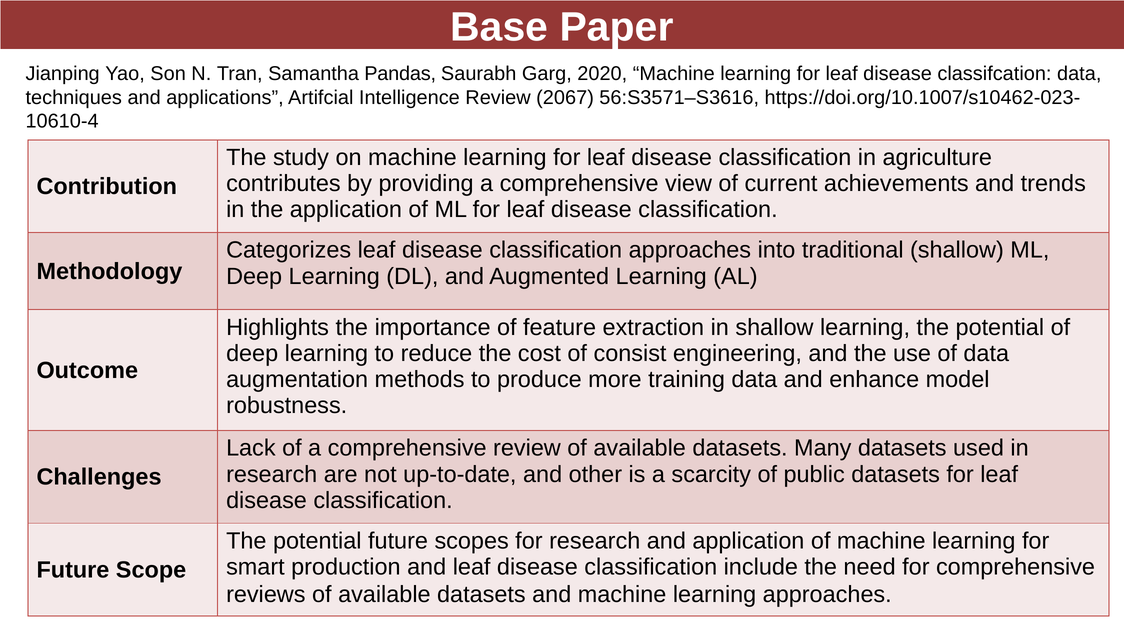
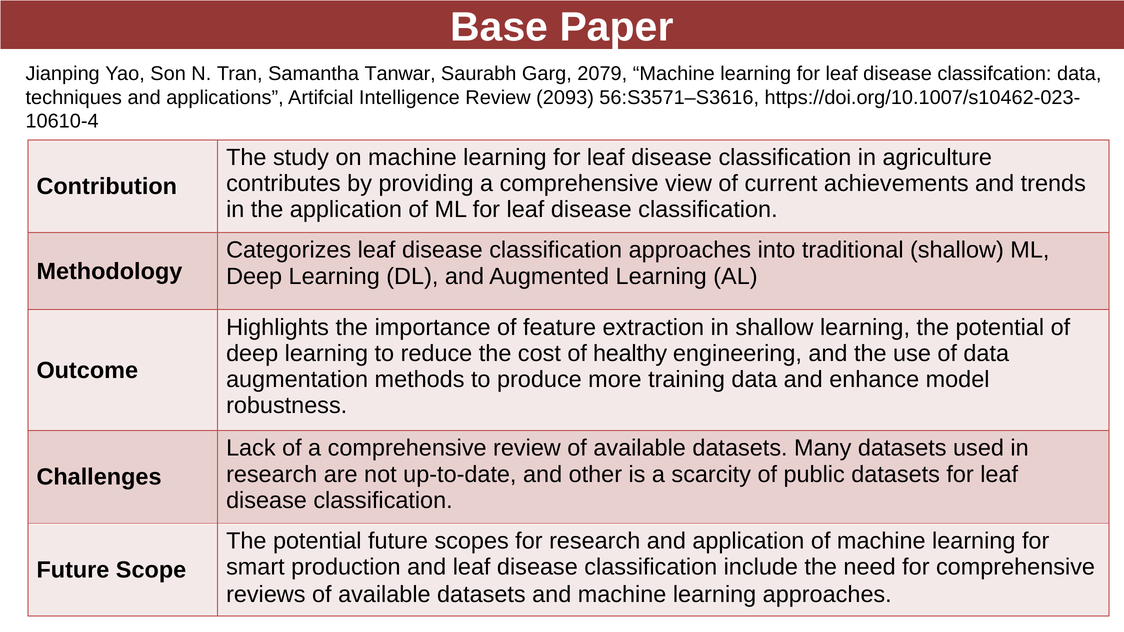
Pandas: Pandas -> Tanwar (400, 74)
2020: 2020 -> 2079 (602, 74)
2067: 2067 -> 2093 (565, 98)
consist: consist -> healthy (630, 354)
